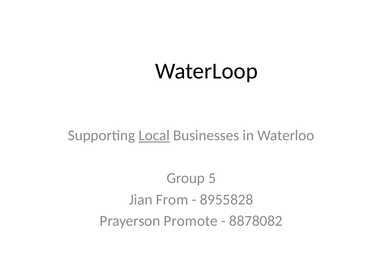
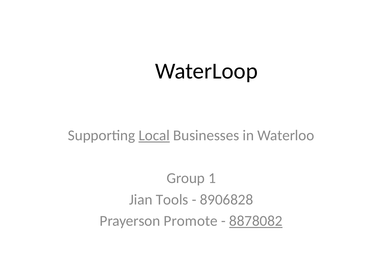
5: 5 -> 1 (212, 179)
From: From -> Tools (172, 200)
8955828: 8955828 -> 8906828 (227, 200)
8878082 underline: none -> present (256, 221)
